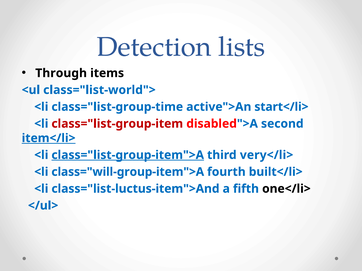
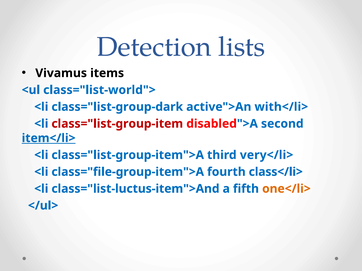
Through: Through -> Vivamus (61, 73)
class="list-group-time: class="list-group-time -> class="list-group-dark (117, 107)
start</li>: start</li> -> with</li> (281, 107)
class="list-group-item">A underline: present -> none (128, 155)
class="will-group-item">A: class="will-group-item">A -> class="file-group-item">A (128, 172)
built</li>: built</li> -> class</li> (276, 172)
one</li> colour: black -> orange (286, 189)
